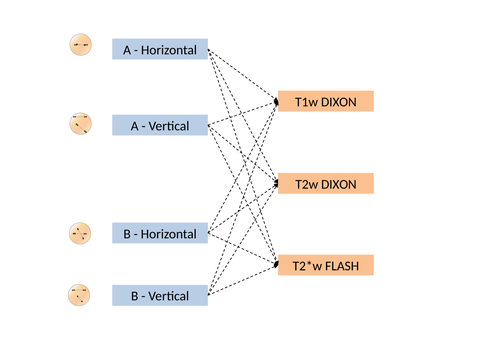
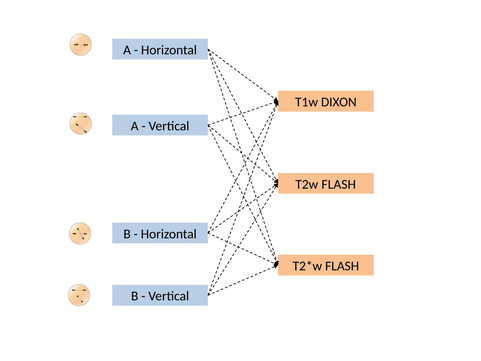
T2w DIXON: DIXON -> FLASH (339, 184)
